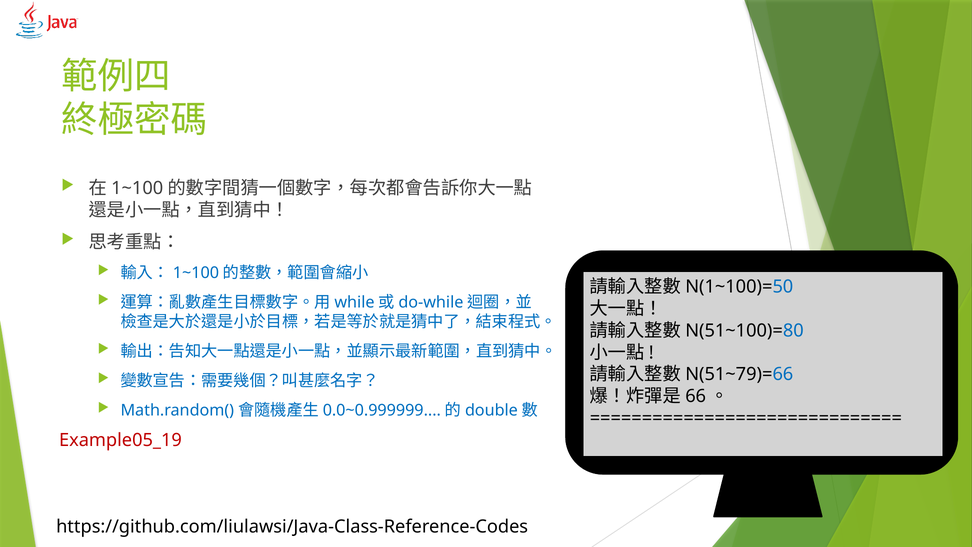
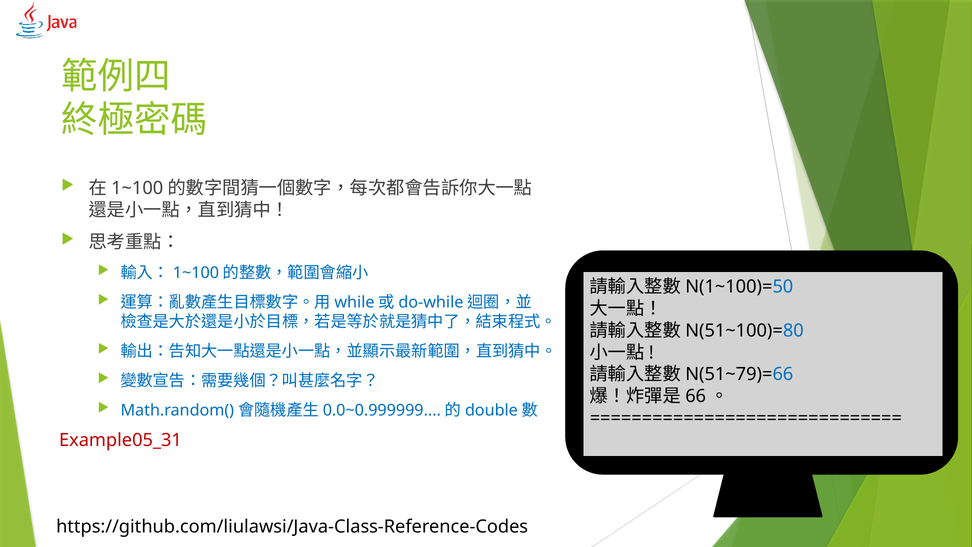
Example05_19: Example05_19 -> Example05_31 (120, 440)
